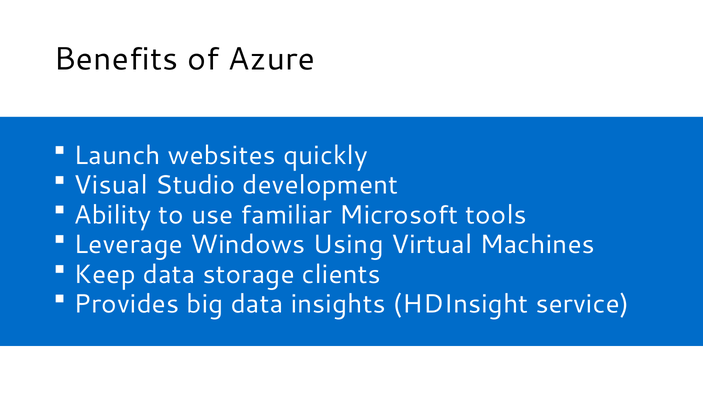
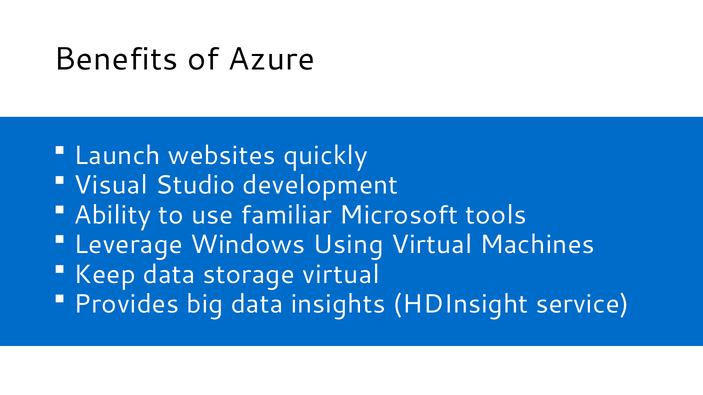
storage clients: clients -> virtual (341, 275)
